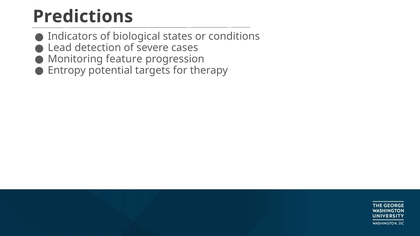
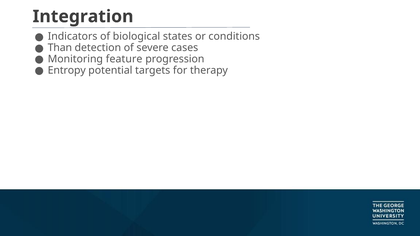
Predictions: Predictions -> Integration (83, 16)
Lead: Lead -> Than (60, 48)
